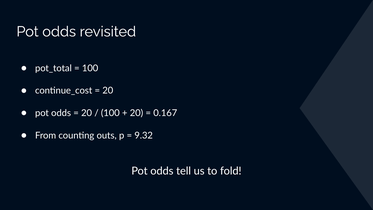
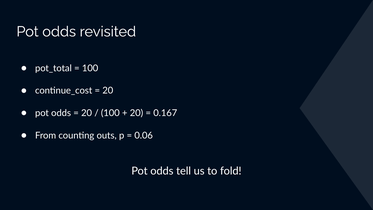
9.32: 9.32 -> 0.06 (144, 135)
